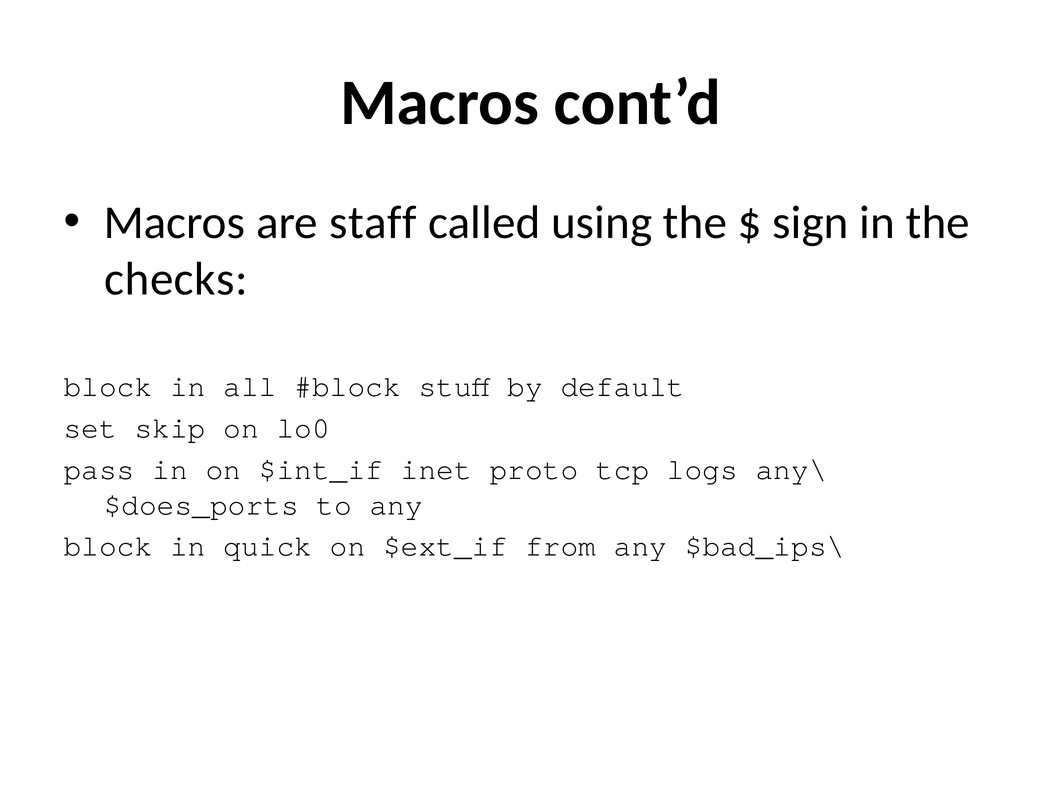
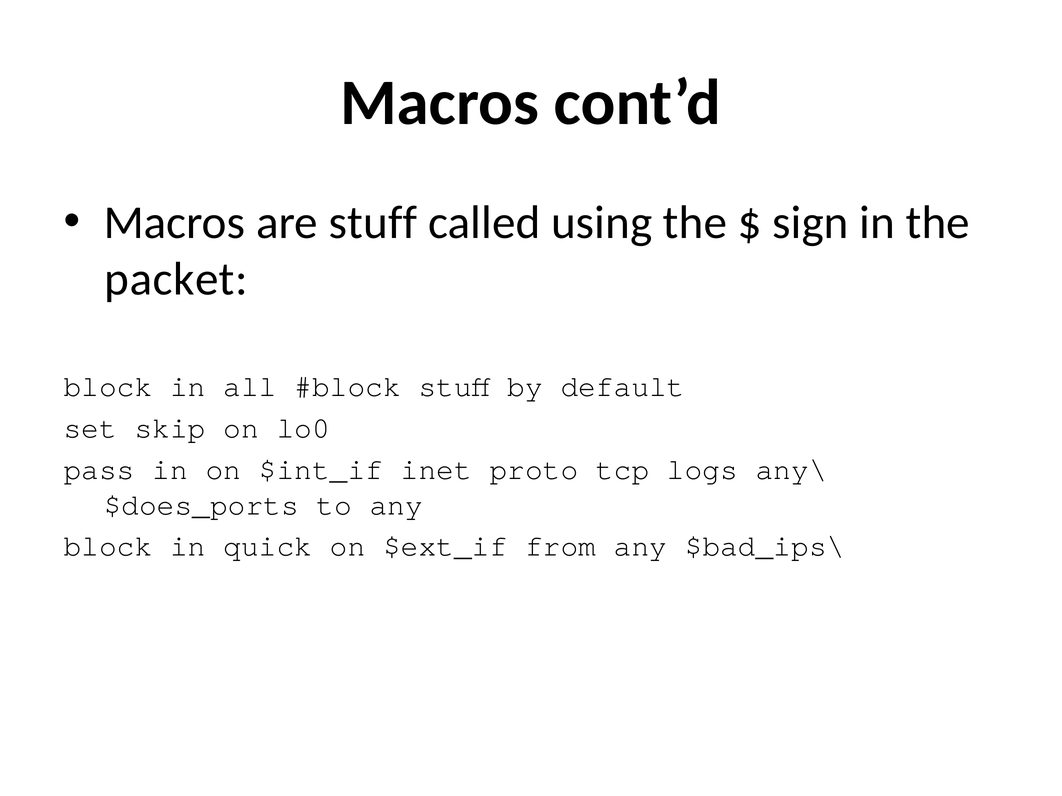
are staff: staff -> stuff (373, 223)
checks: checks -> packet (176, 280)
